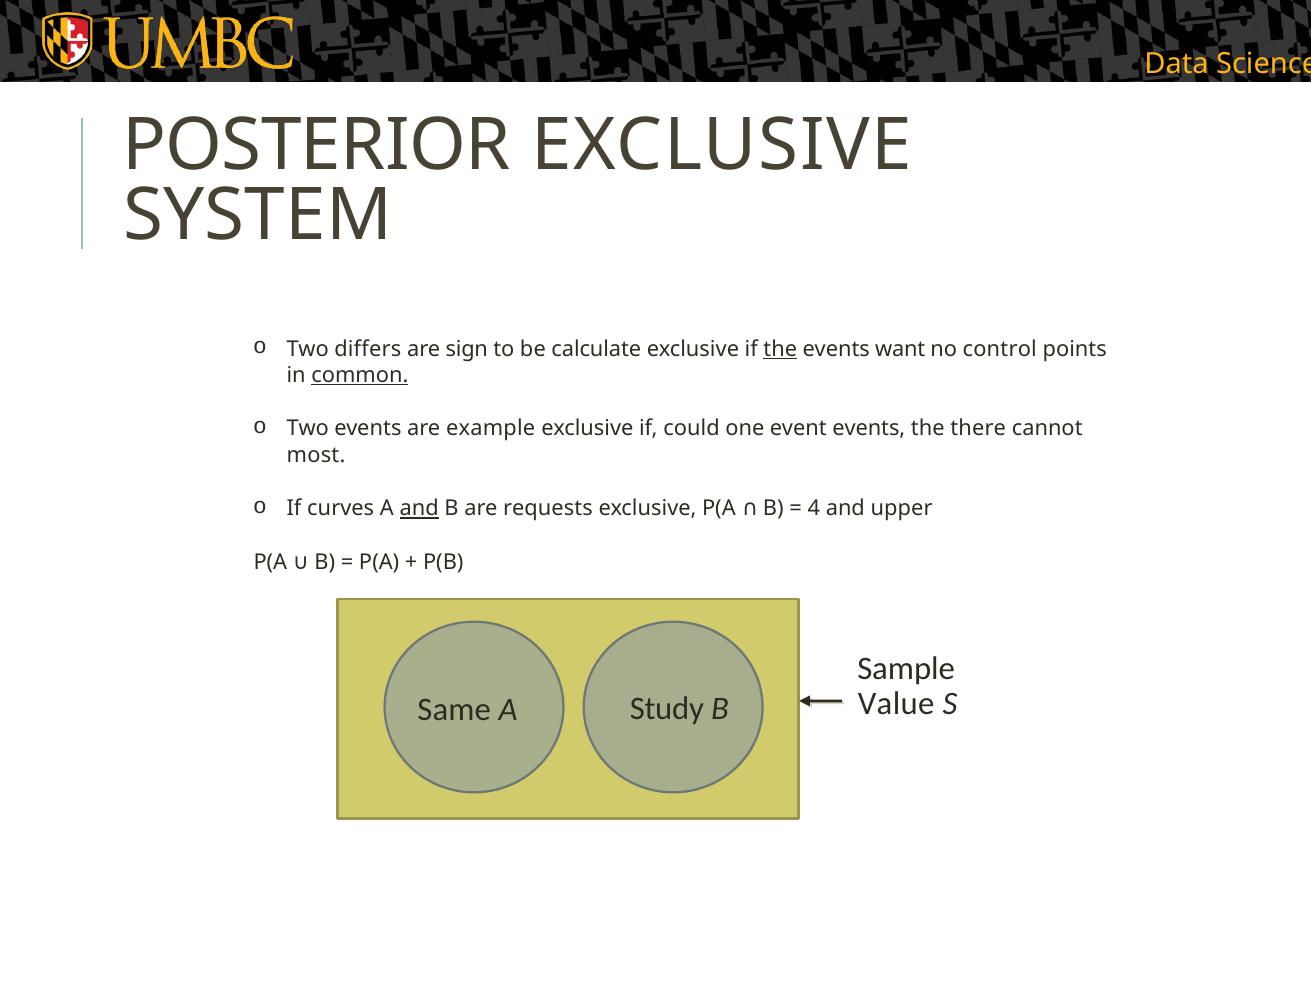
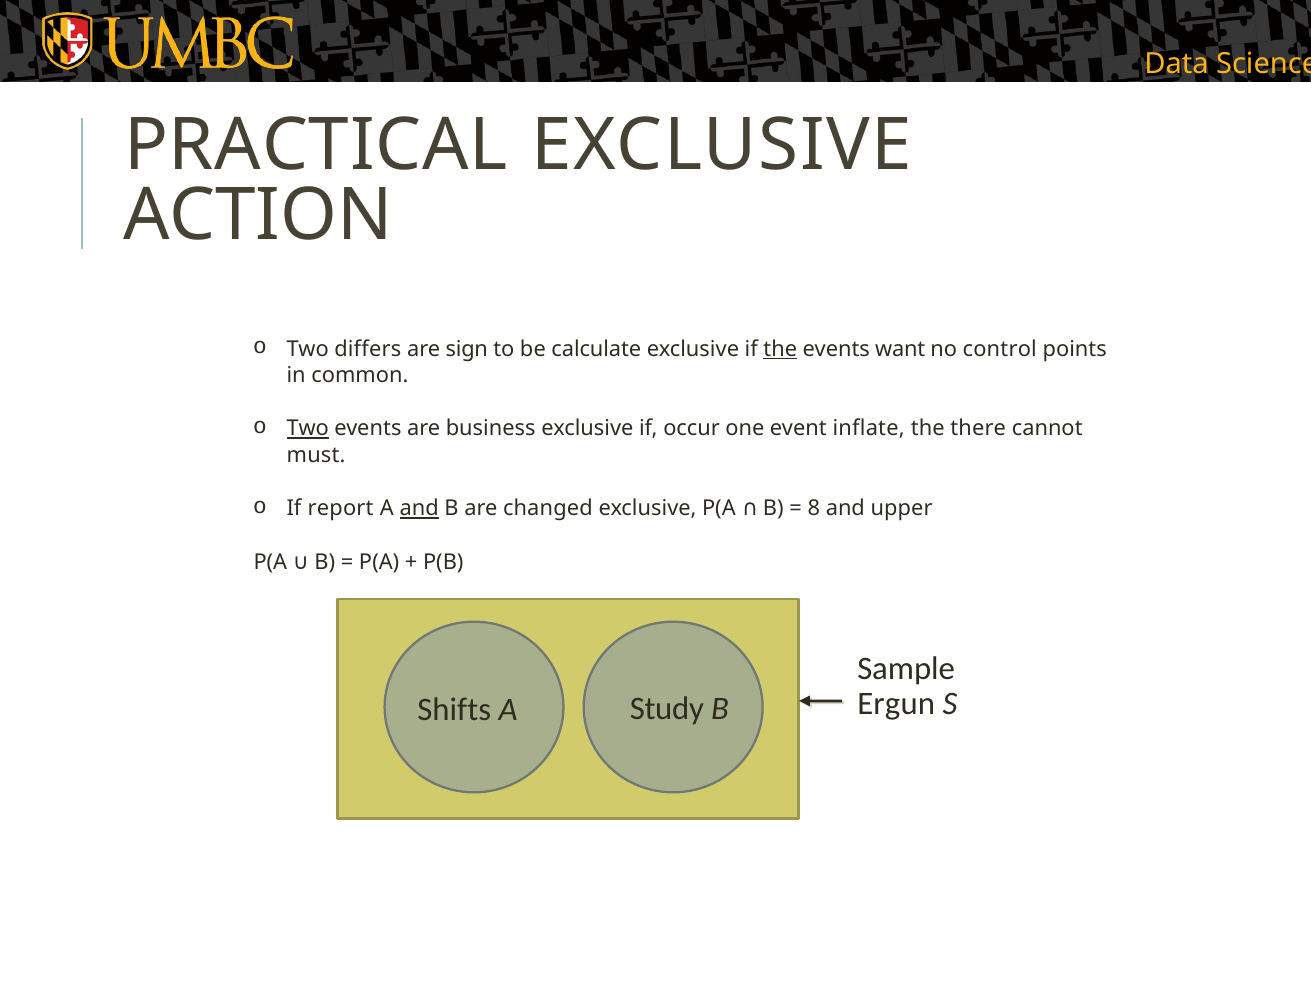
POSTERIOR: POSTERIOR -> PRACTICAL (316, 146)
SYSTEM: SYSTEM -> ACTION (258, 216)
common underline: present -> none (360, 375)
Two underline: none -> present (308, 429)
example: example -> business (491, 429)
could: could -> occur (692, 429)
event events: events -> inflate (869, 429)
most: most -> must (316, 455)
curves: curves -> report (341, 509)
requests: requests -> changed (548, 509)
4: 4 -> 8 (814, 509)
Value: Value -> Ergun (896, 704)
Same: Same -> Shifts (454, 710)
